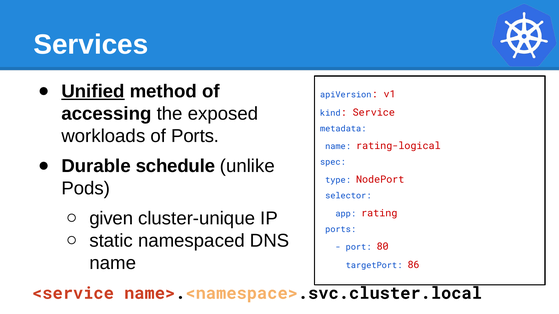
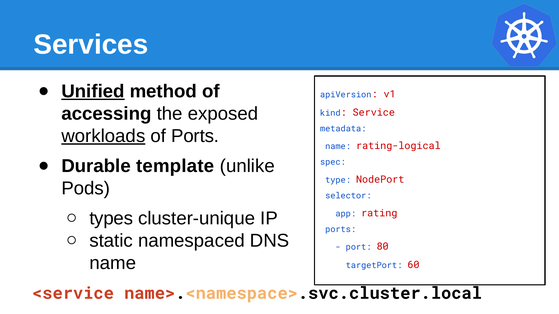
workloads underline: none -> present (103, 136)
schedule: schedule -> template (175, 166)
given: given -> types (111, 219)
86: 86 -> 60 (413, 265)
